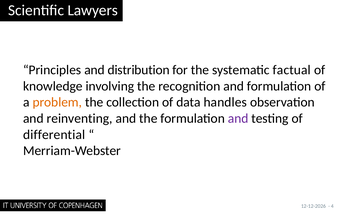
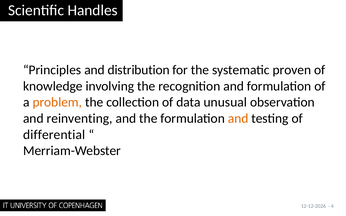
Lawyers: Lawyers -> Handles (93, 10)
factual: factual -> proven (292, 70)
handles: handles -> unusual (225, 102)
and colour: purple -> orange (238, 119)
